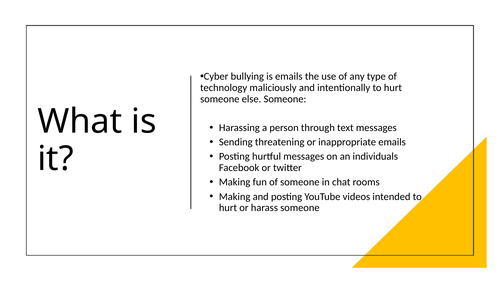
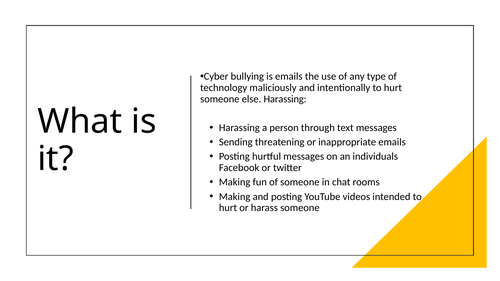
else Someone: Someone -> Harassing (285, 99)
